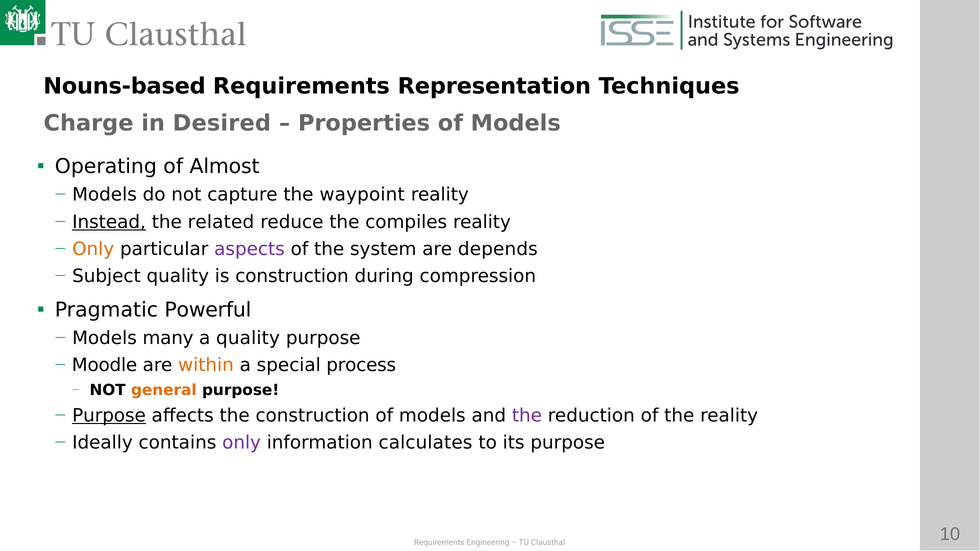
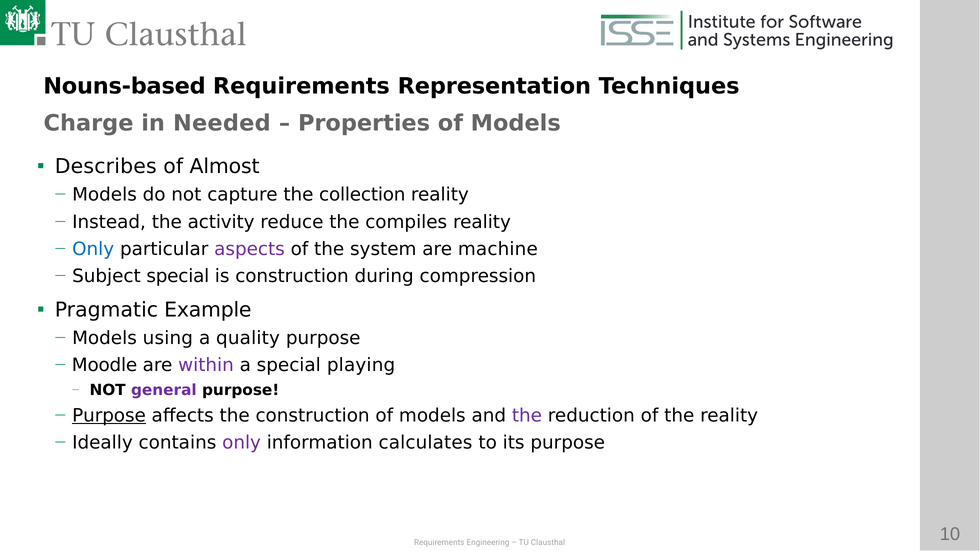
Desired: Desired -> Needed (222, 124)
Operating: Operating -> Describes (106, 167)
waypoint: waypoint -> collection (362, 195)
Instead underline: present -> none (109, 222)
related: related -> activity (221, 222)
Only colour: orange -> blue (93, 249)
depends: depends -> machine (498, 249)
Subject quality: quality -> special (178, 276)
Powerful: Powerful -> Example (208, 310)
many: many -> using (168, 338)
within colour: orange -> purple (206, 365)
process: process -> playing (361, 365)
general colour: orange -> purple (164, 390)
